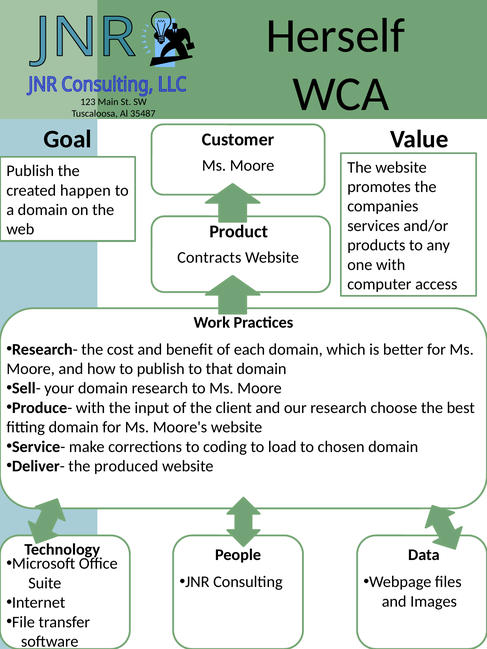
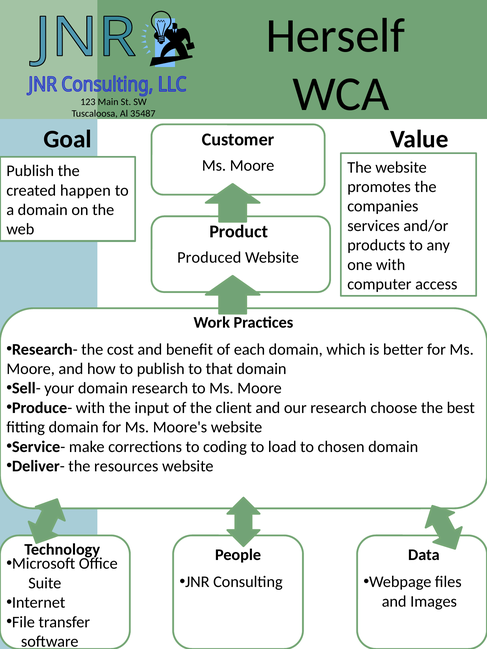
Contracts: Contracts -> Produced (209, 258)
produced: produced -> resources (126, 466)
